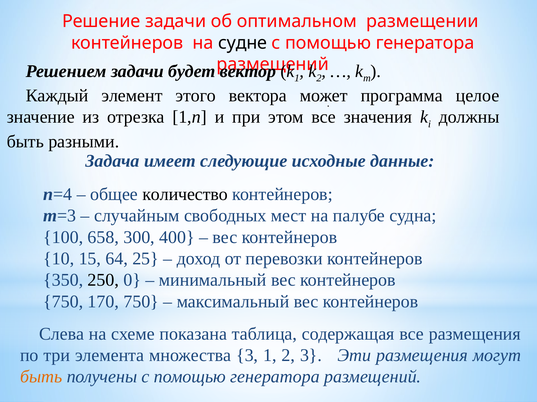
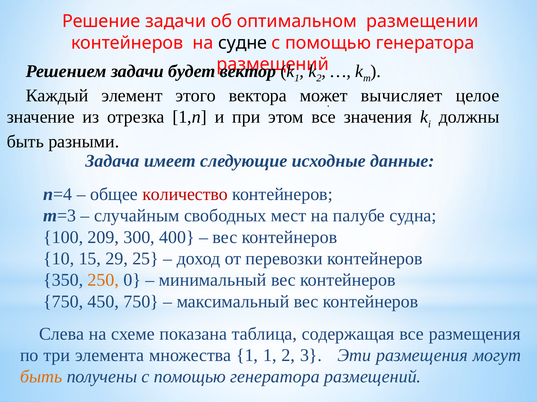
программа: программа -> вычисляет (402, 96)
количество colour: black -> red (185, 195)
658: 658 -> 209 (103, 238)
64: 64 -> 29 (117, 259)
250 colour: black -> orange (103, 281)
170: 170 -> 450 (103, 302)
множества 3: 3 -> 1 (247, 356)
